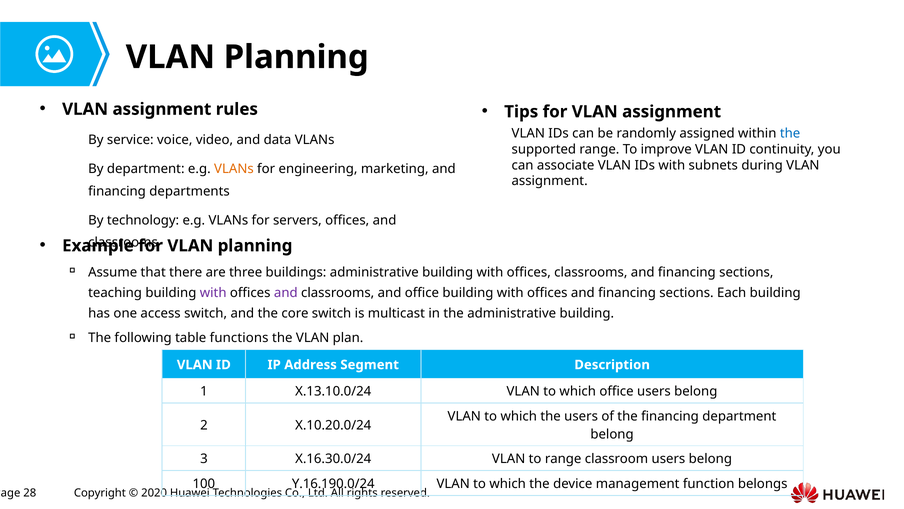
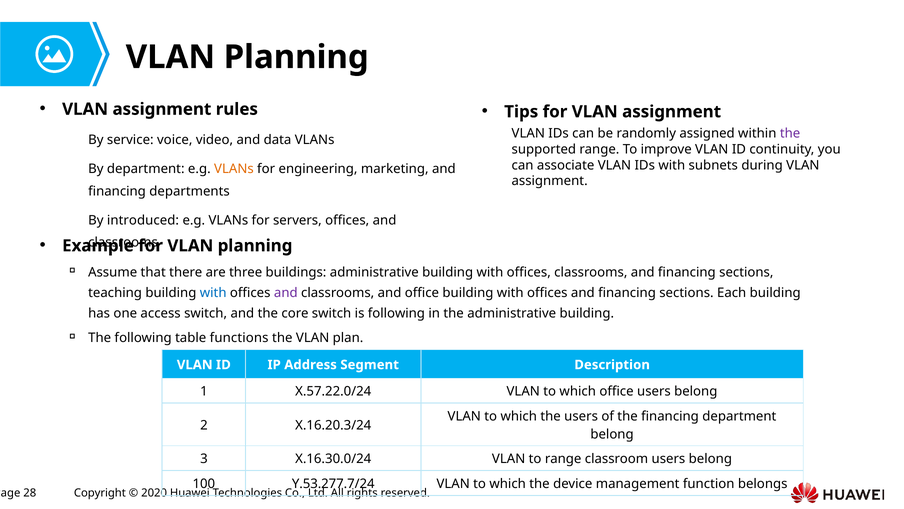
the colour: blue -> purple (790, 133)
technology: technology -> introduced (143, 220)
with colour: purple -> blue (213, 293)
is multicast: multicast -> following (396, 313)
X.13.10.0/24: X.13.10.0/24 -> X.57.22.0/24 (333, 391)
X.10.20.0/24: X.10.20.0/24 -> X.16.20.3/24 (333, 425)
Y.16.190.0/24: Y.16.190.0/24 -> Y.53.277.7/24 (333, 483)
